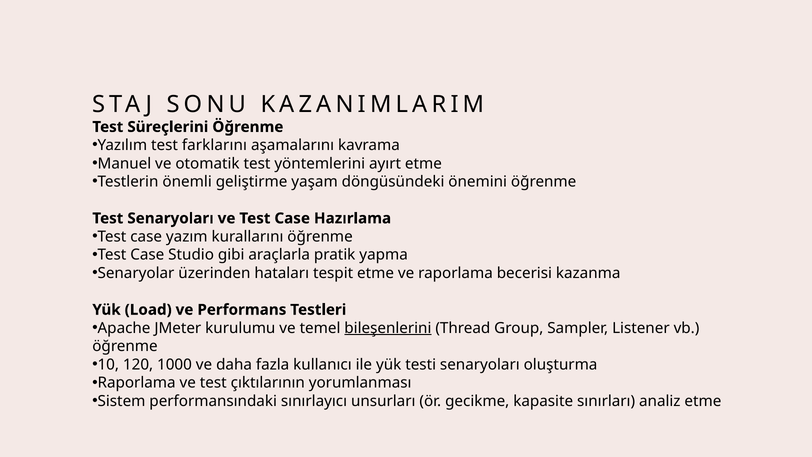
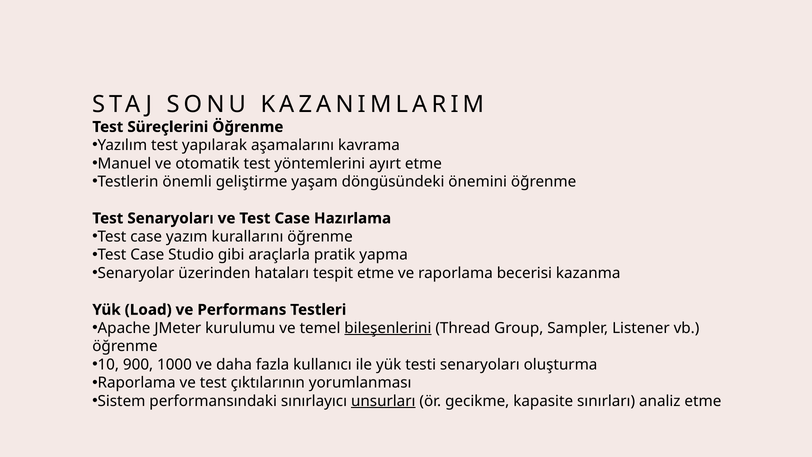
farklarını: farklarını -> yapılarak (214, 145)
120: 120 -> 900 (138, 364)
unsurları underline: none -> present (383, 401)
